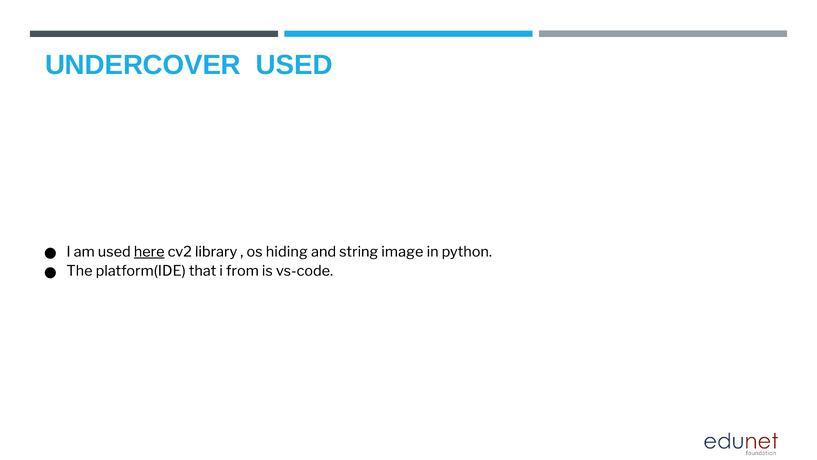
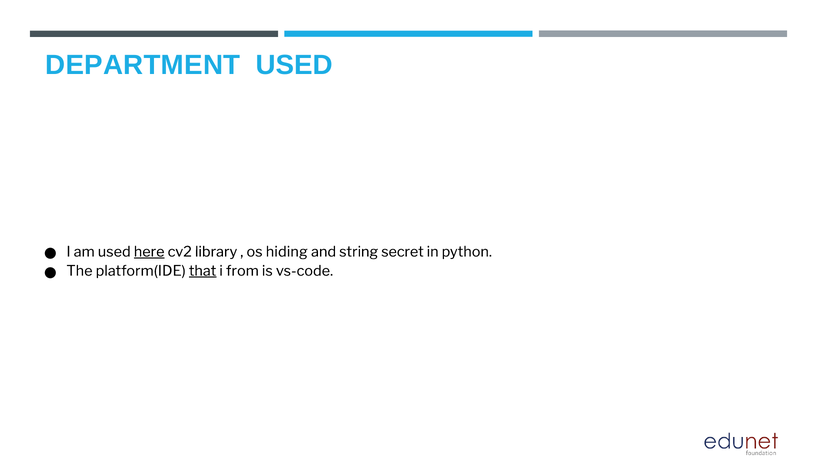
UNDERCOVER: UNDERCOVER -> DEPARTMENT (143, 65)
image: image -> secret (402, 252)
that underline: none -> present (203, 271)
